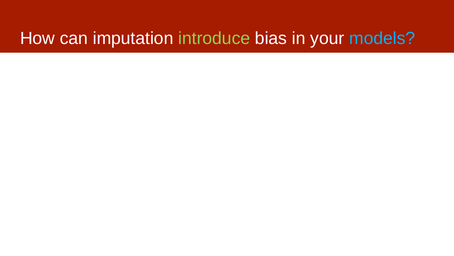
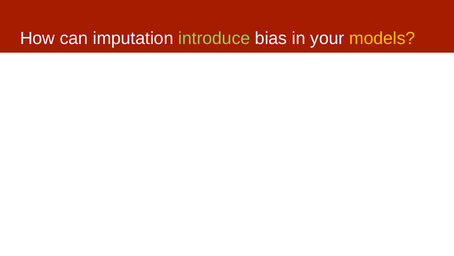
models colour: light blue -> yellow (382, 38)
